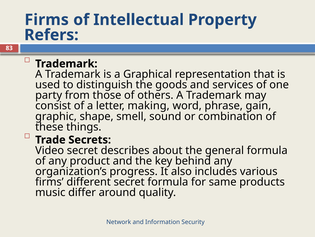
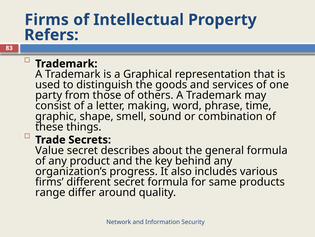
gain: gain -> time (258, 106)
Video: Video -> Value (50, 150)
music: music -> range (50, 192)
